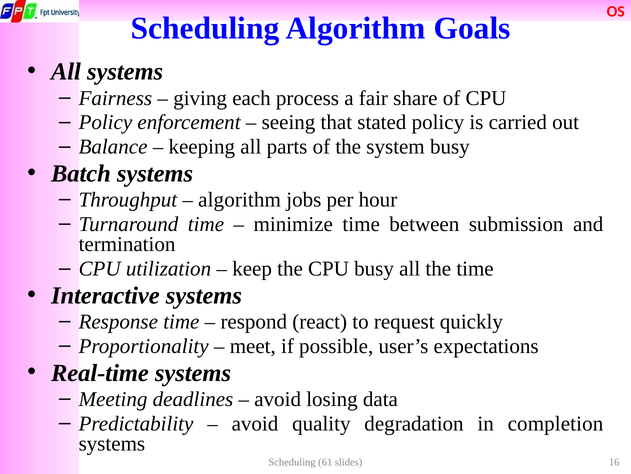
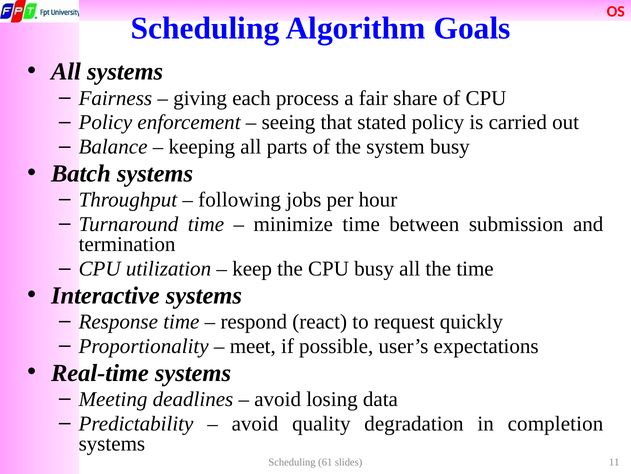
algorithm: algorithm -> following (240, 199)
16: 16 -> 11 (614, 461)
